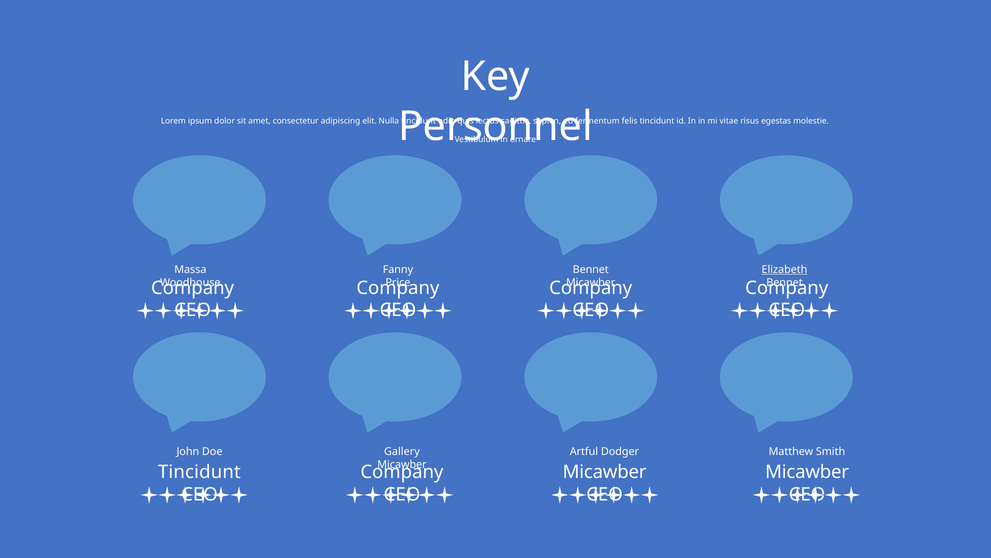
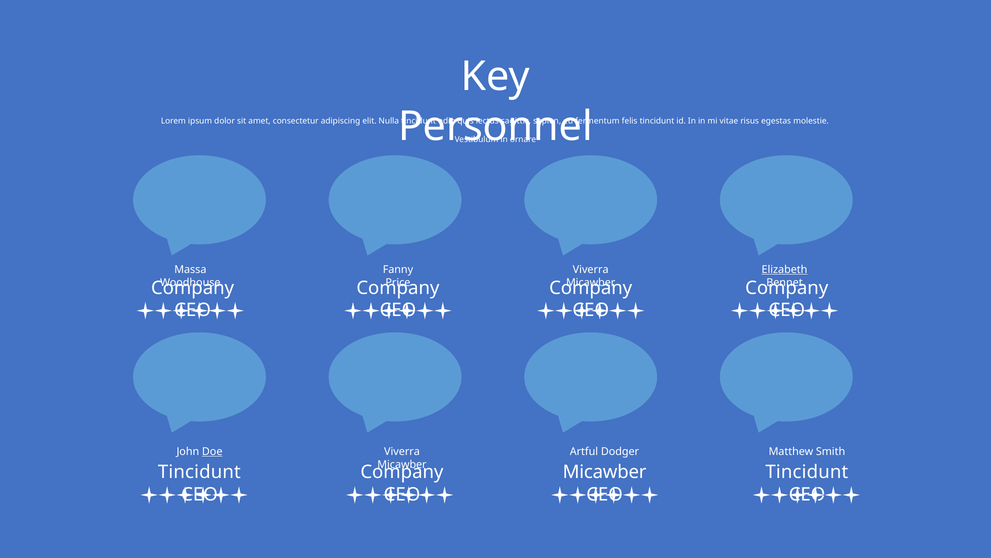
Bennet: Bennet -> Viverra (591, 269)
Doe underline: none -> present (212, 451)
Gallery: Gallery -> Viverra (402, 451)
Micawber: Micawber -> Tincidunt (807, 472)
